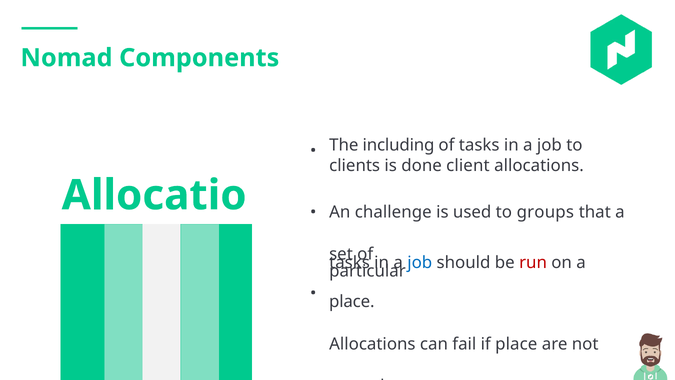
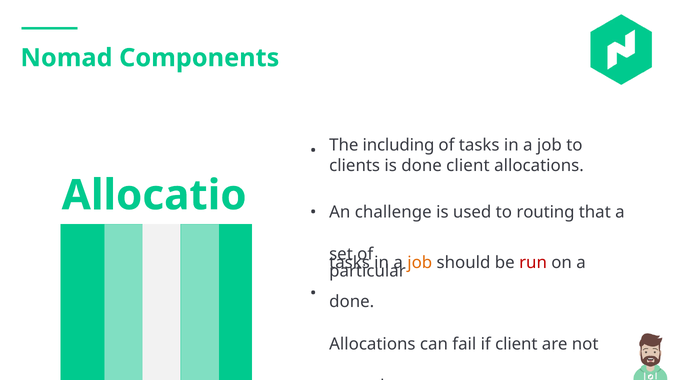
groups: groups -> routing (545, 212)
job colour: blue -> orange (420, 263)
place: place -> done (352, 302)
if place: place -> client (516, 344)
